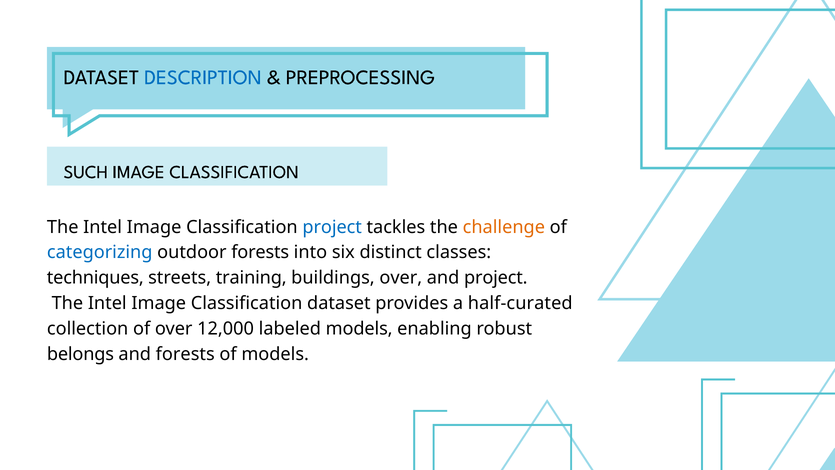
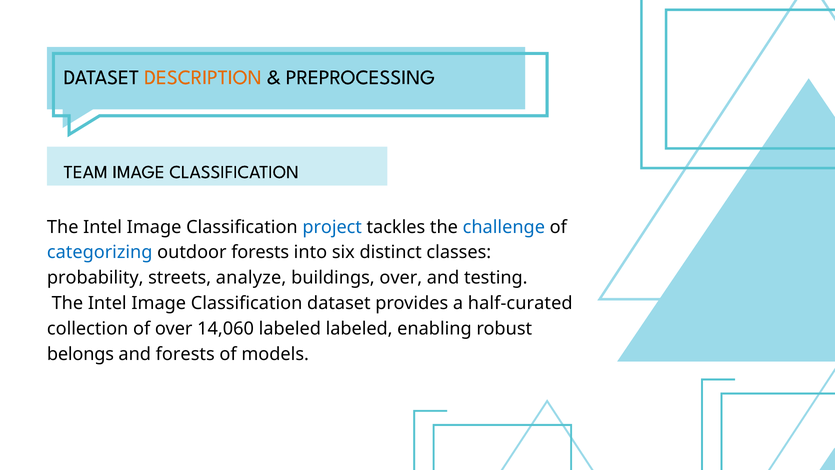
DESCRIPTION colour: blue -> orange (203, 77)
SUCH: SUCH -> TEAM (86, 172)
challenge colour: orange -> blue (504, 227)
techniques: techniques -> probability (95, 278)
training: training -> analyze (251, 278)
and project: project -> testing (496, 278)
12,000: 12,000 -> 14,060 (226, 329)
labeled models: models -> labeled (359, 329)
